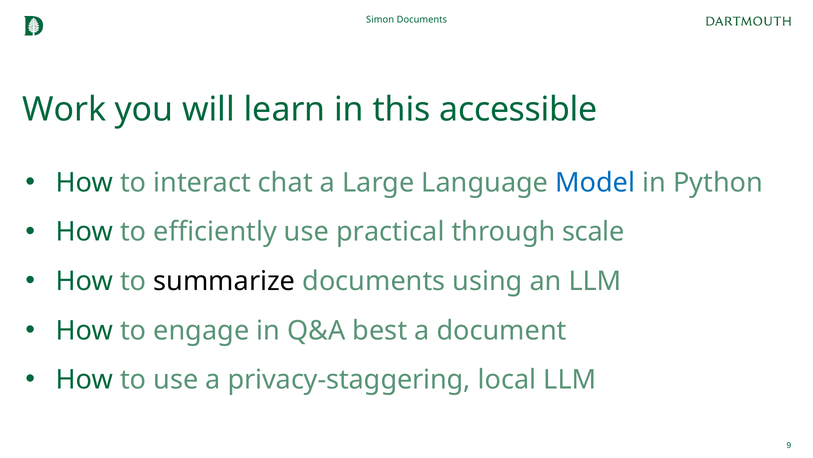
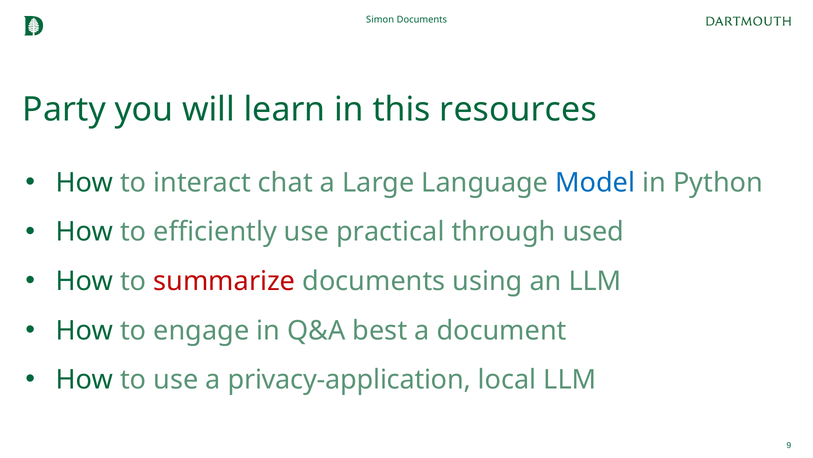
Work: Work -> Party (64, 109)
accessible: accessible -> resources (518, 109)
scale: scale -> used (593, 232)
summarize colour: black -> red (224, 281)
privacy-staggering: privacy-staggering -> privacy-application (349, 379)
